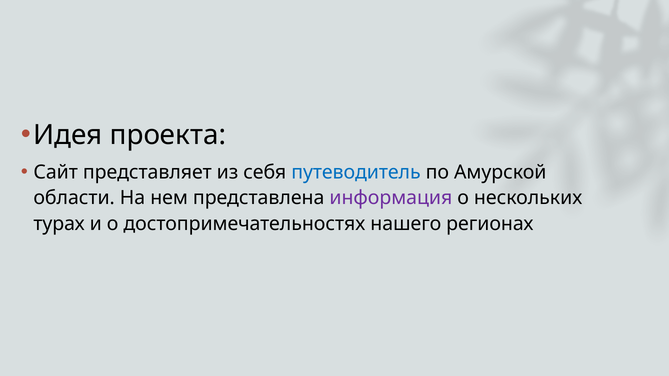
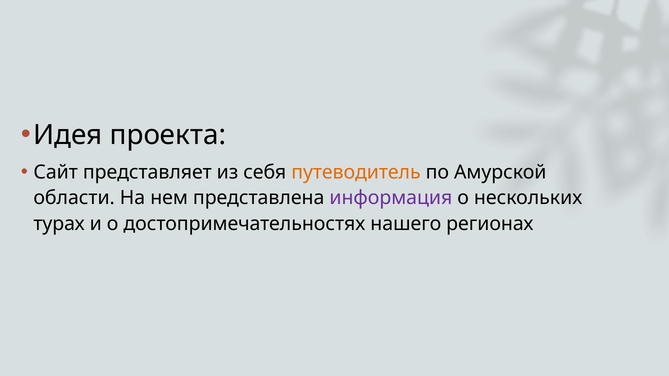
путеводитель colour: blue -> orange (356, 172)
